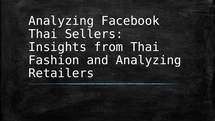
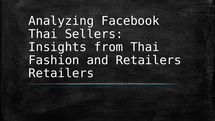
and Analyzing: Analyzing -> Retailers (149, 60)
